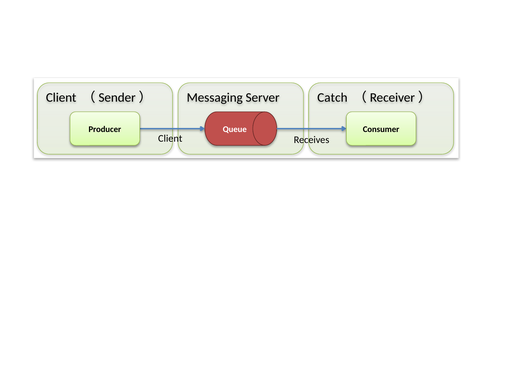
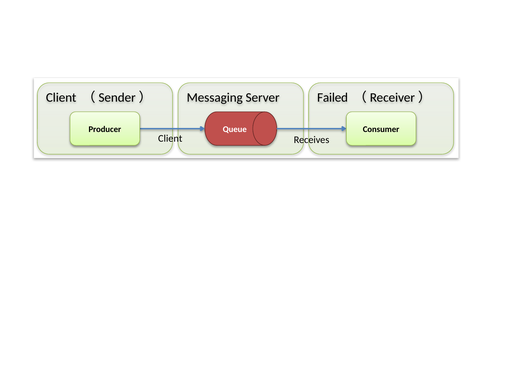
Catch: Catch -> Failed (333, 98)
